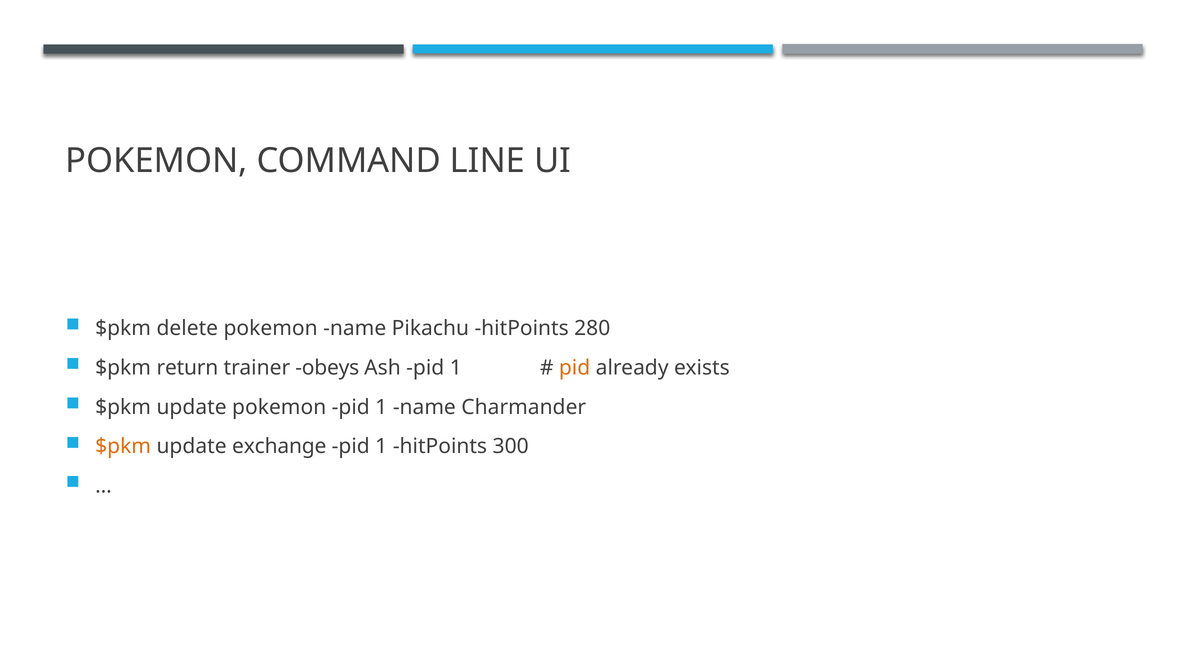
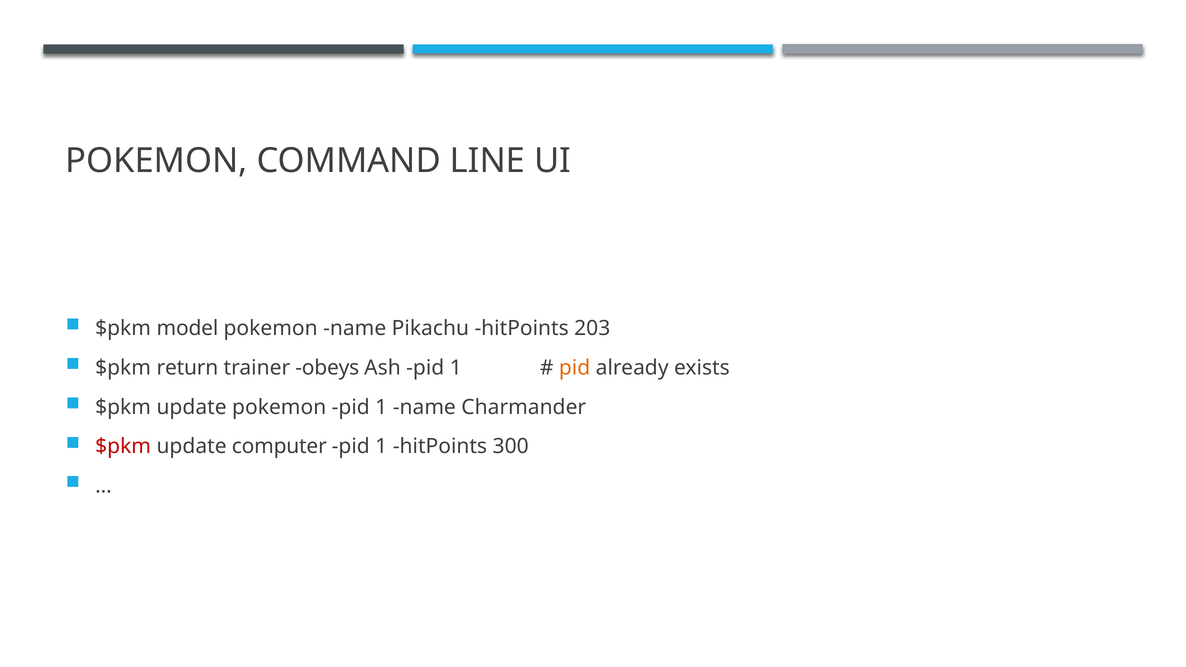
delete: delete -> model (187, 328)
280: 280 -> 203 (592, 328)
$pkm colour: orange -> red (123, 447)
exchange: exchange -> computer (279, 447)
